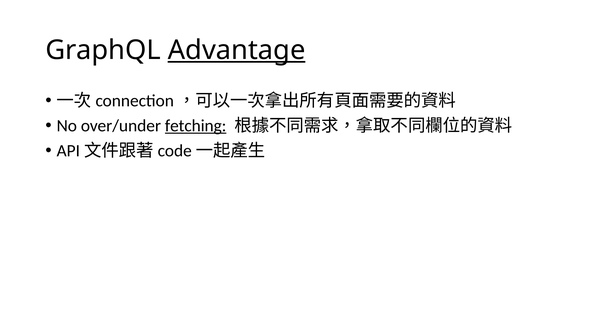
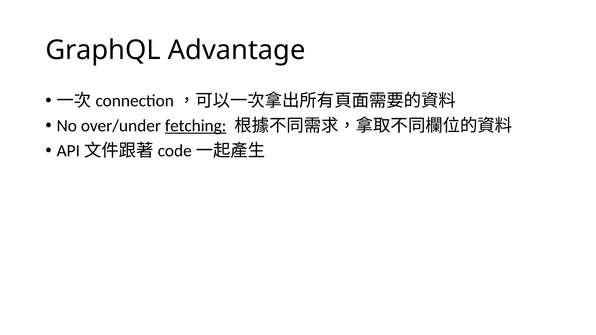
Advantage underline: present -> none (237, 50)
